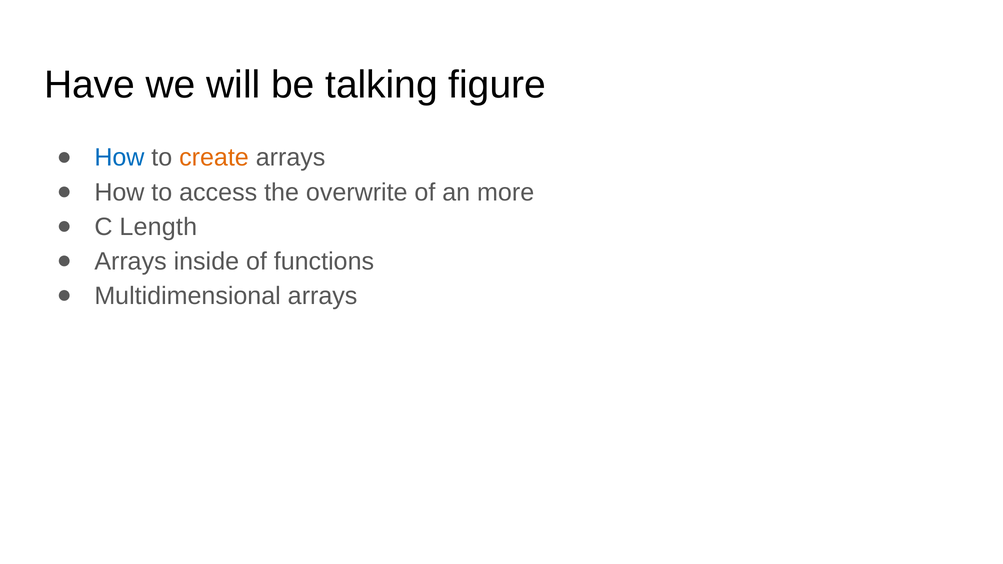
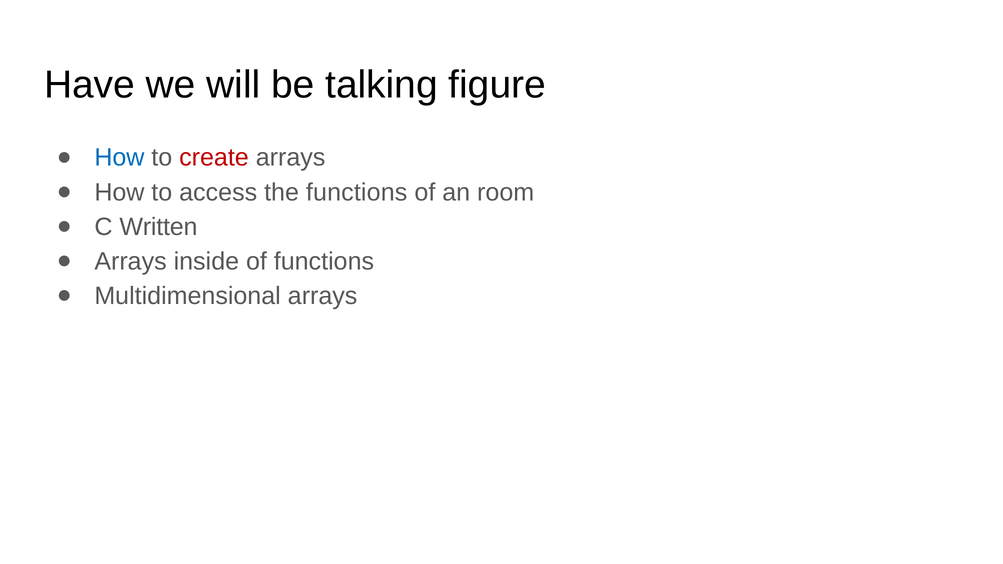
create colour: orange -> red (214, 158)
the overwrite: overwrite -> functions (357, 192)
more: more -> room (506, 192)
Length: Length -> Written (158, 227)
